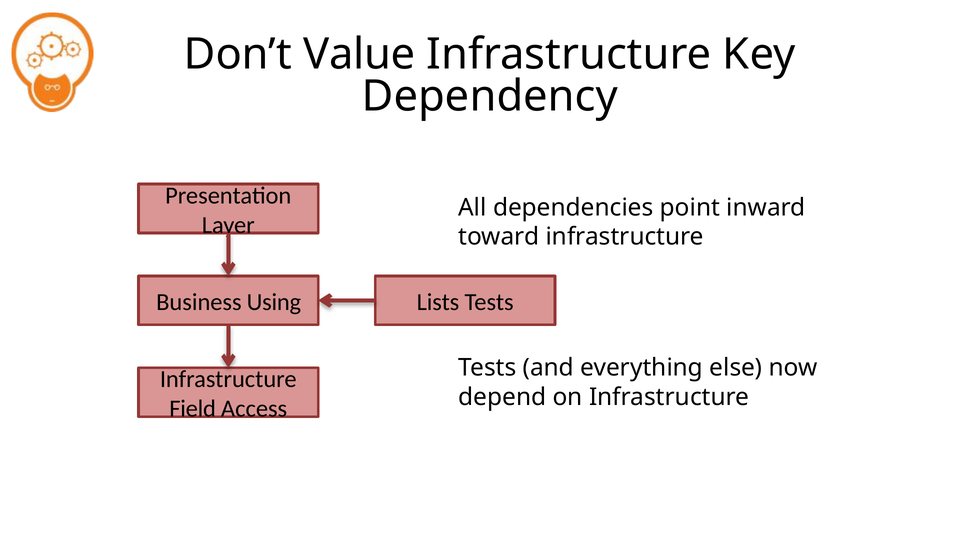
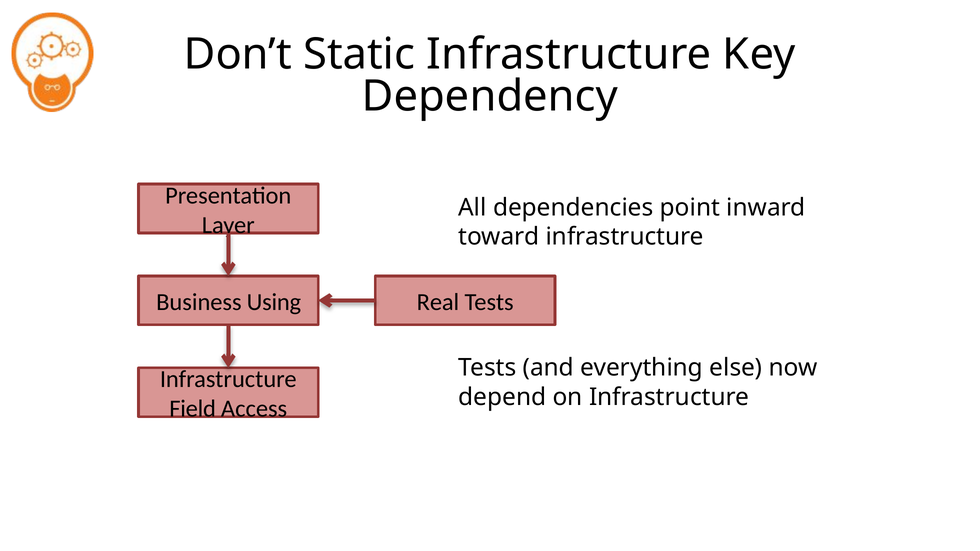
Value: Value -> Static (359, 54)
Lists: Lists -> Real (438, 302)
